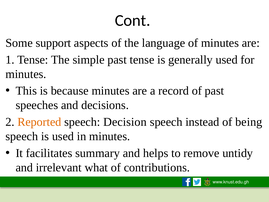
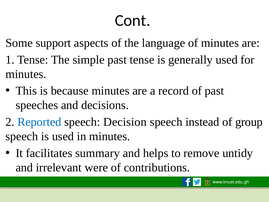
Reported colour: orange -> blue (39, 122)
being: being -> group (249, 122)
what: what -> were (96, 167)
